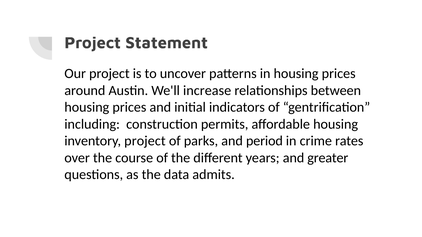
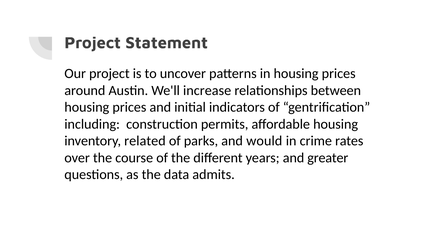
inventory project: project -> related (145, 141)
period: period -> would (264, 141)
